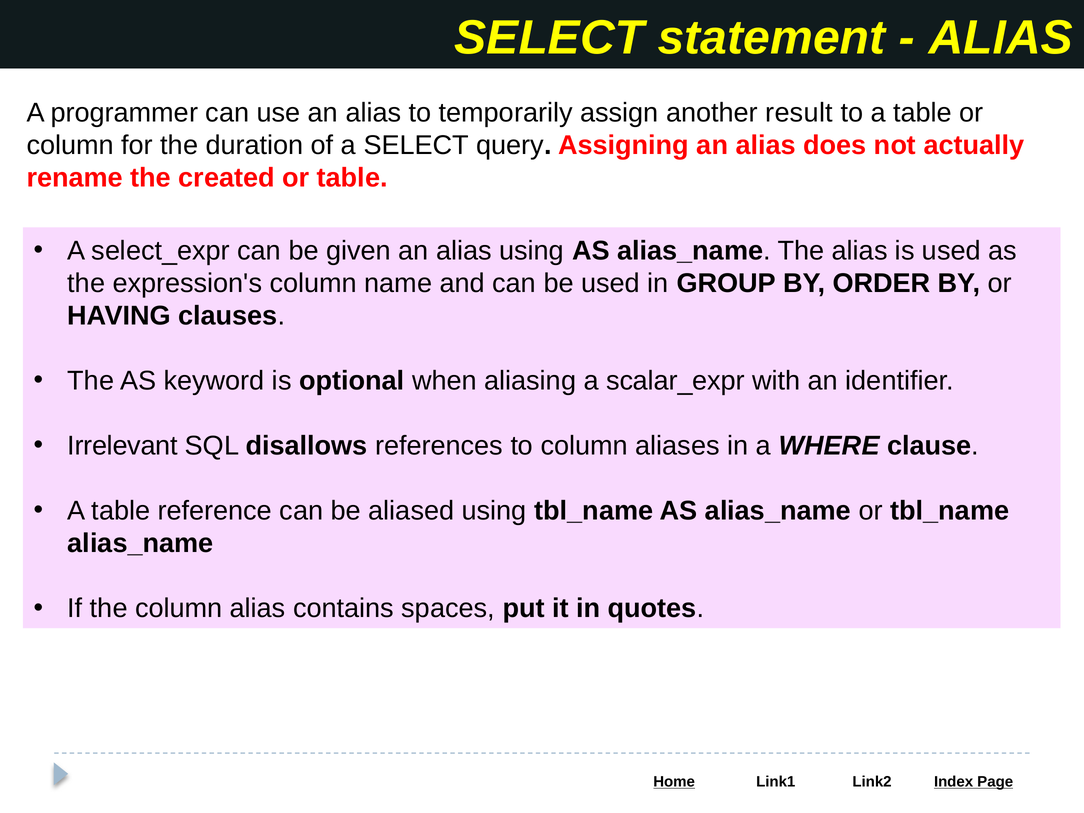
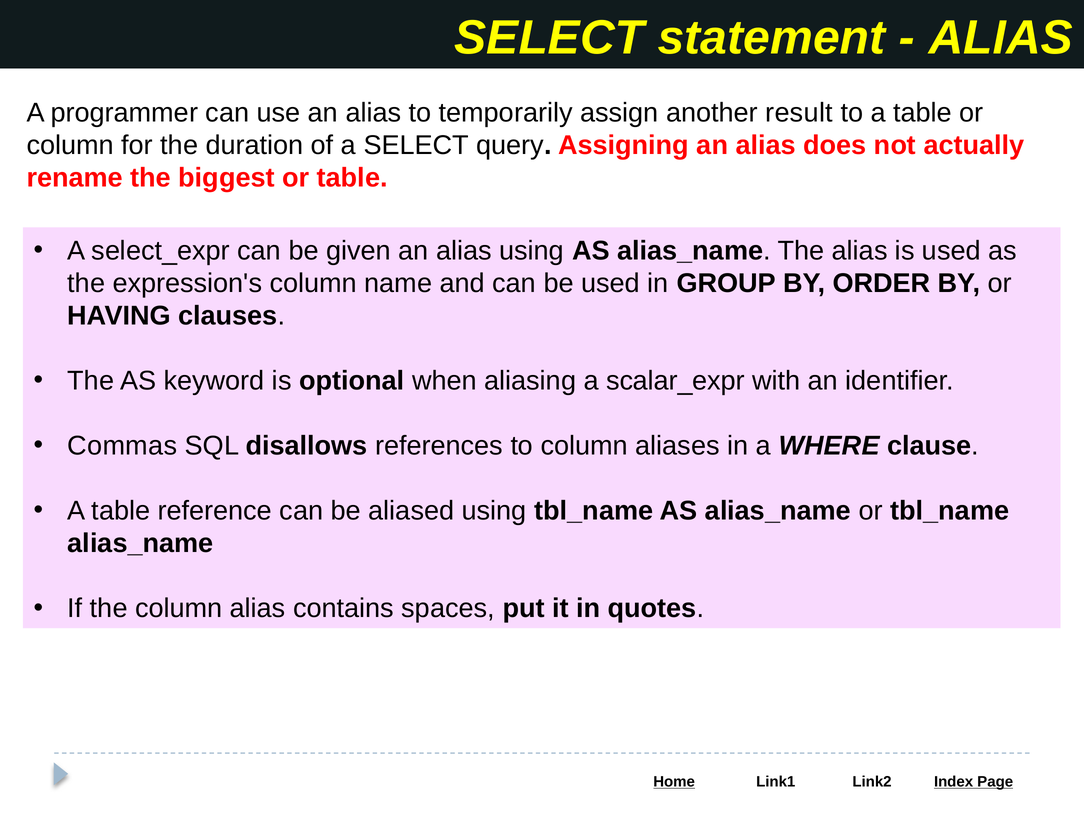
created: created -> biggest (227, 178)
Irrelevant: Irrelevant -> Commas (122, 446)
